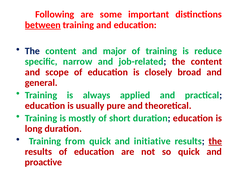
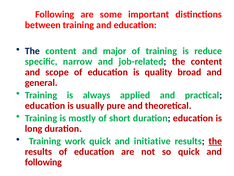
between underline: present -> none (43, 25)
closely: closely -> quality (159, 72)
from: from -> work (75, 141)
proactive: proactive -> following (43, 162)
